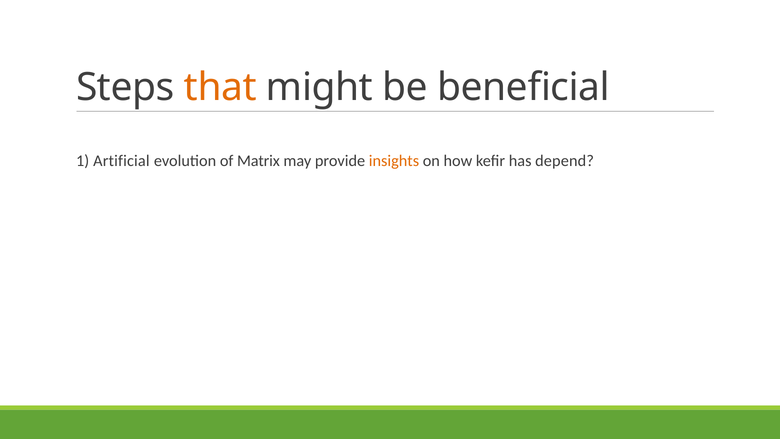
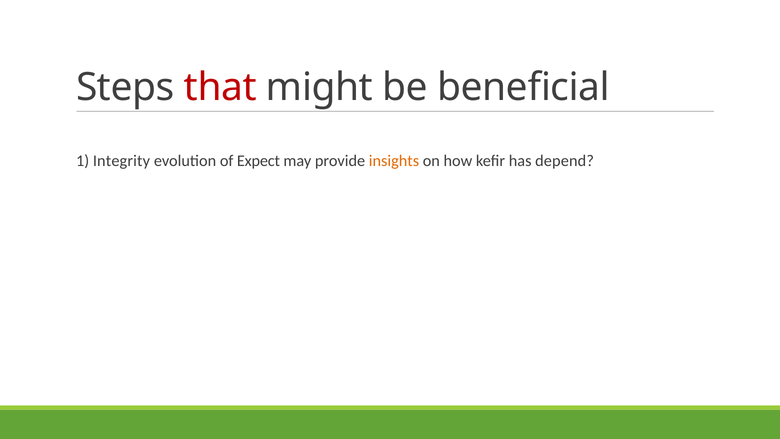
that colour: orange -> red (220, 87)
Artificial: Artificial -> Integrity (121, 161)
Matrix: Matrix -> Expect (258, 161)
